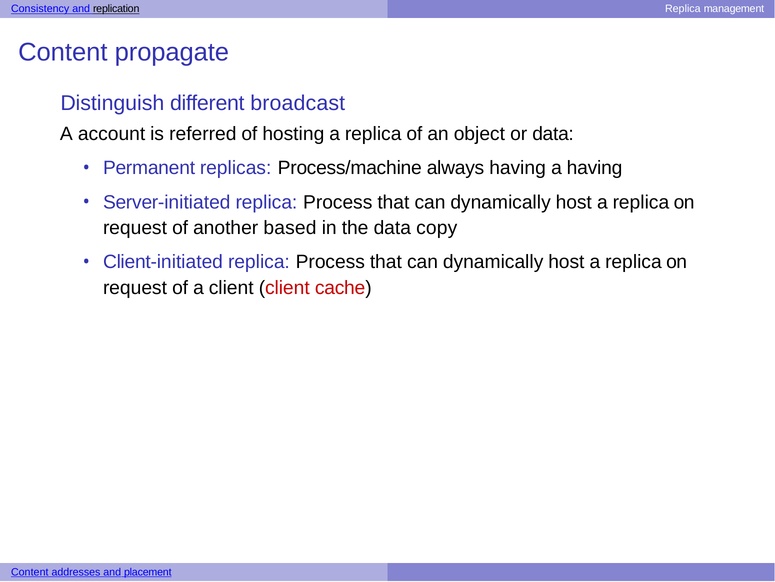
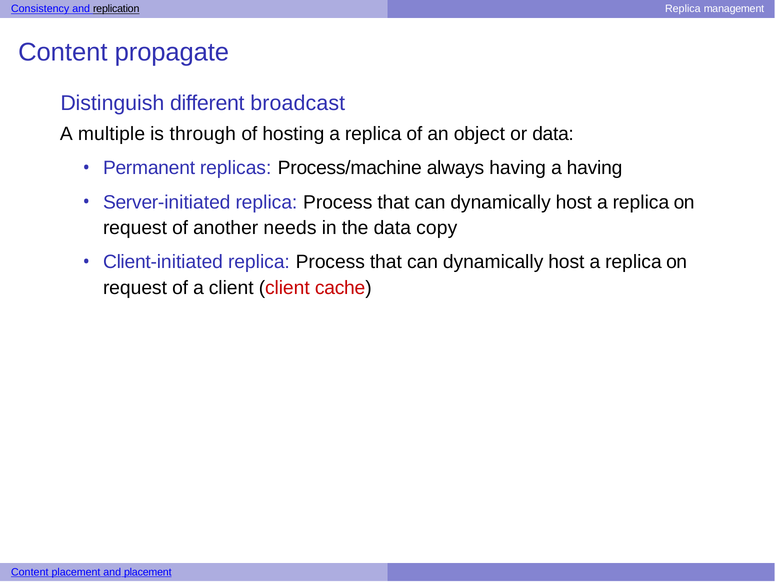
account: account -> multiple (111, 134)
referred: referred -> through (203, 134)
based: based -> needs (290, 228)
Content addresses: addresses -> placement (76, 572)
